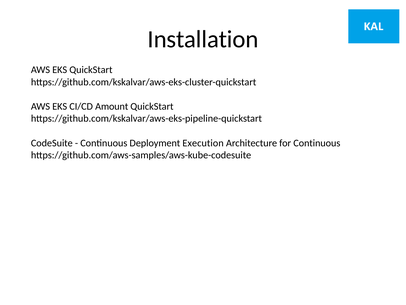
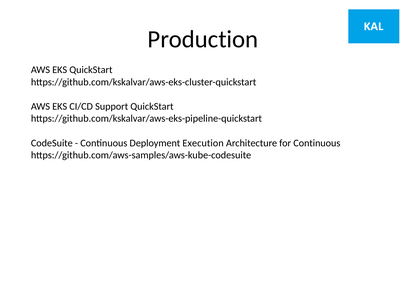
Installation: Installation -> Production (203, 39)
Amount: Amount -> Support (112, 106)
